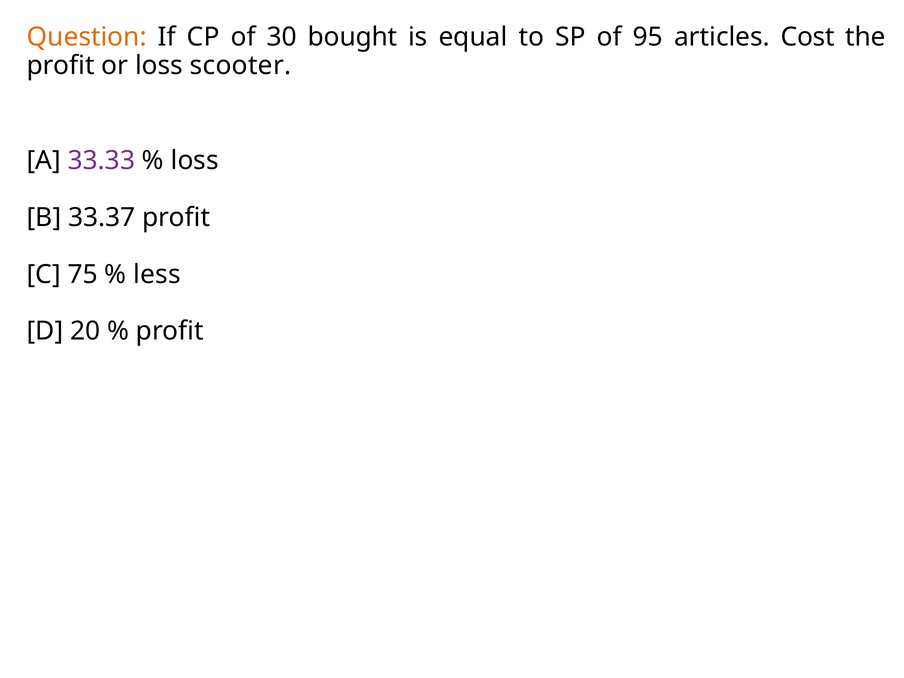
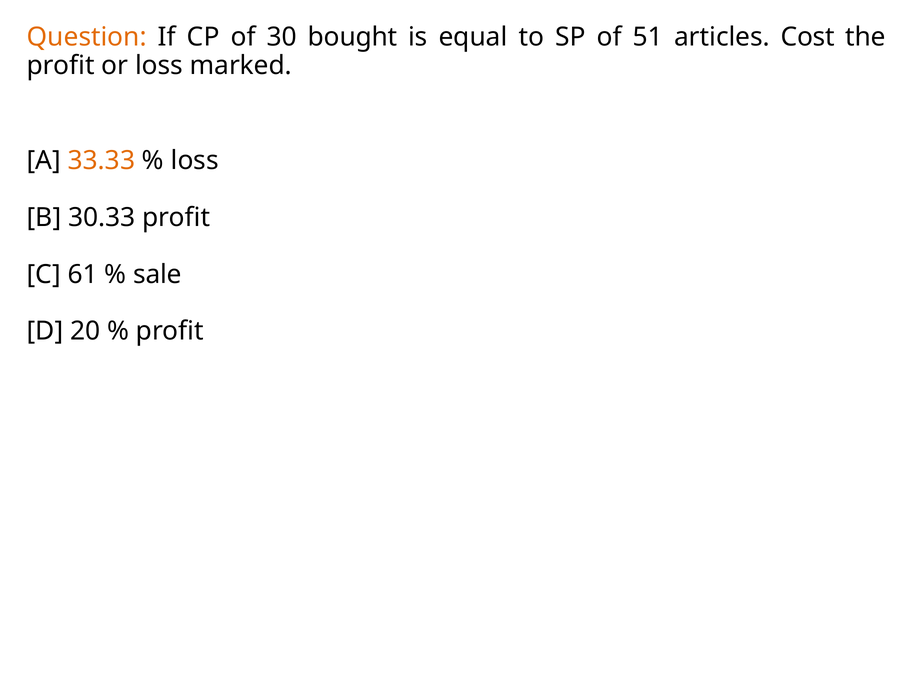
95: 95 -> 51 (648, 37)
scooter: scooter -> marked (241, 65)
33.33 colour: purple -> orange (101, 161)
33.37: 33.37 -> 30.33 (102, 217)
75: 75 -> 61 (83, 274)
less: less -> sale (157, 274)
